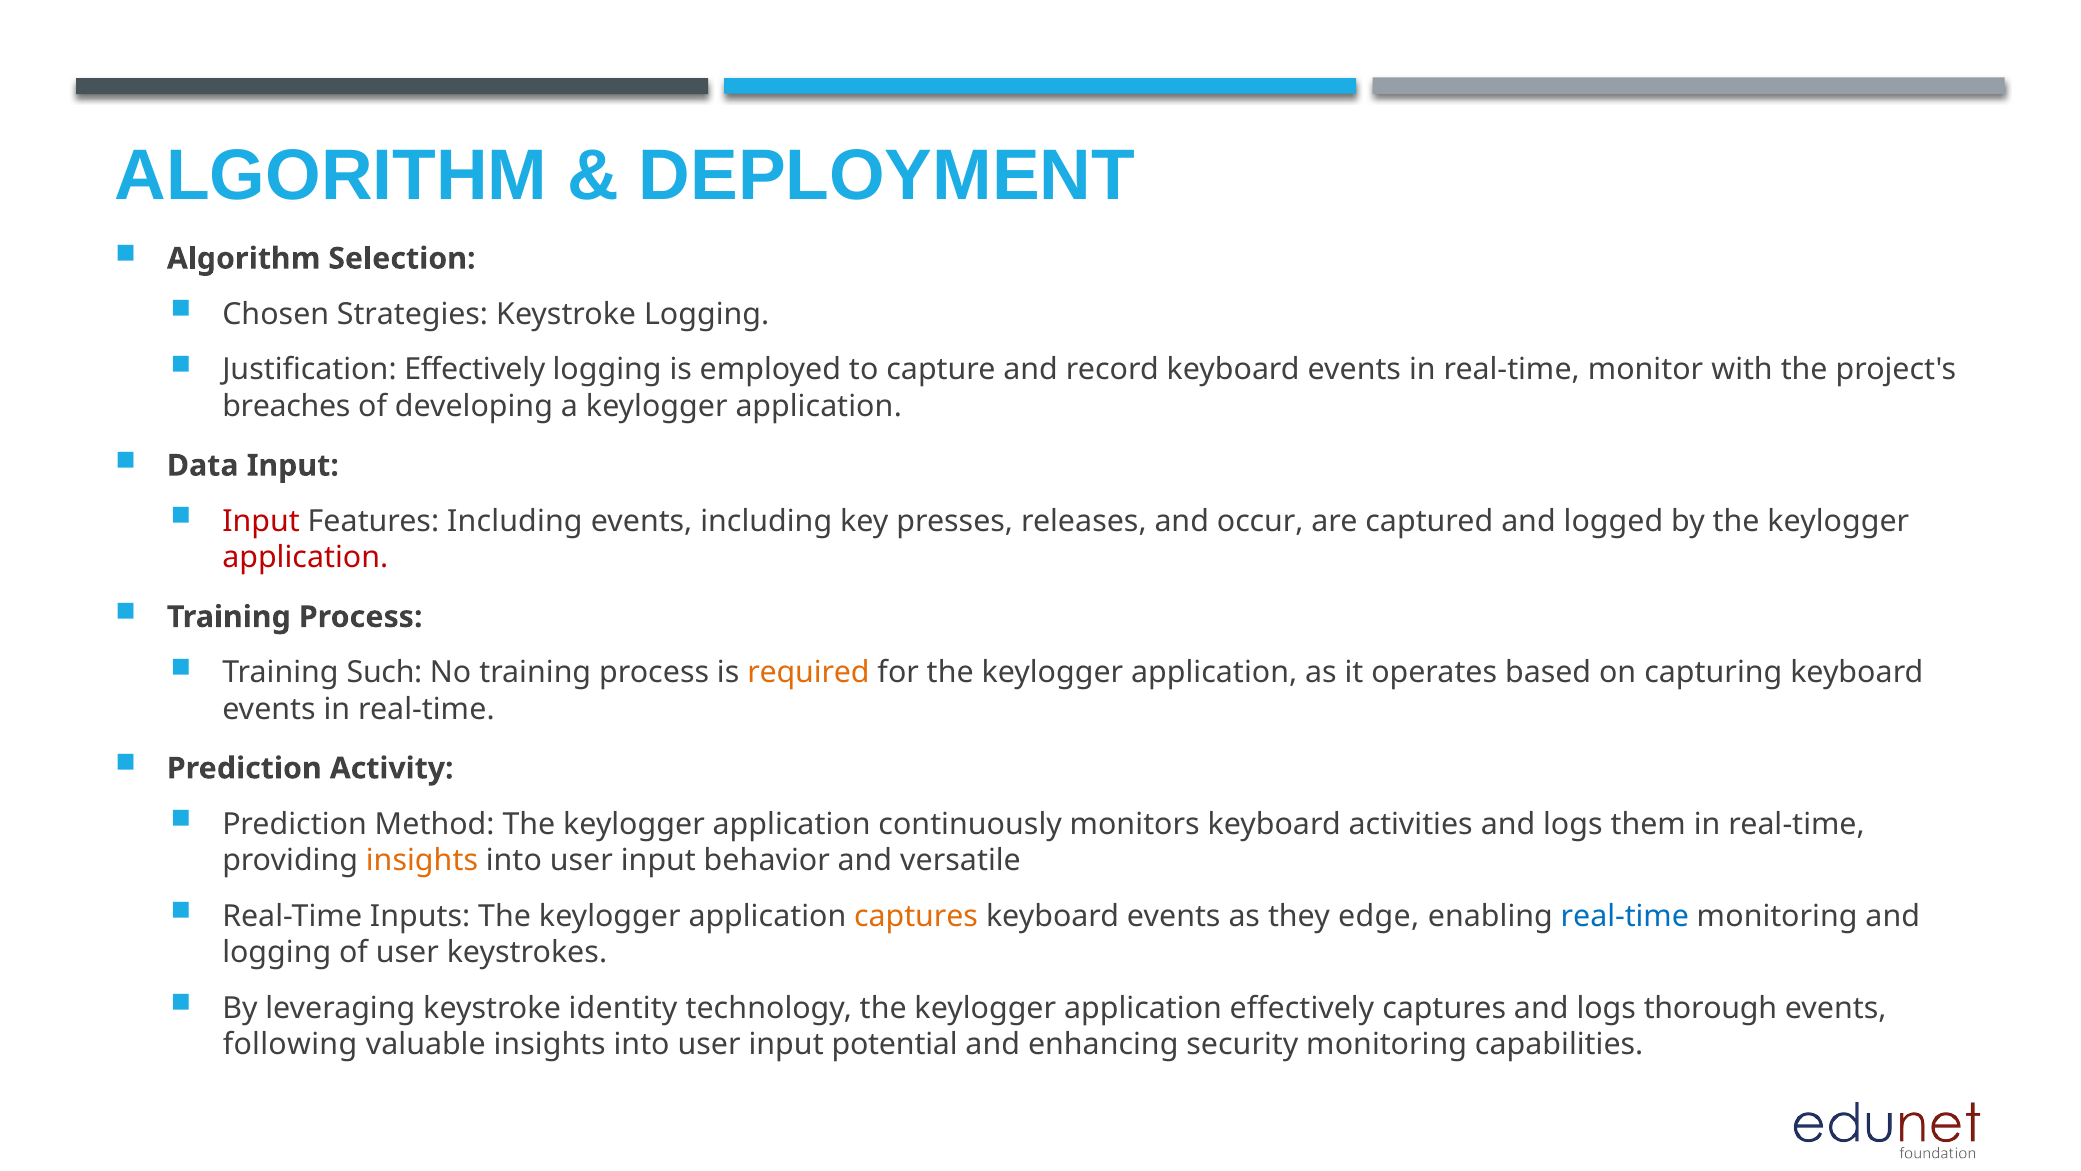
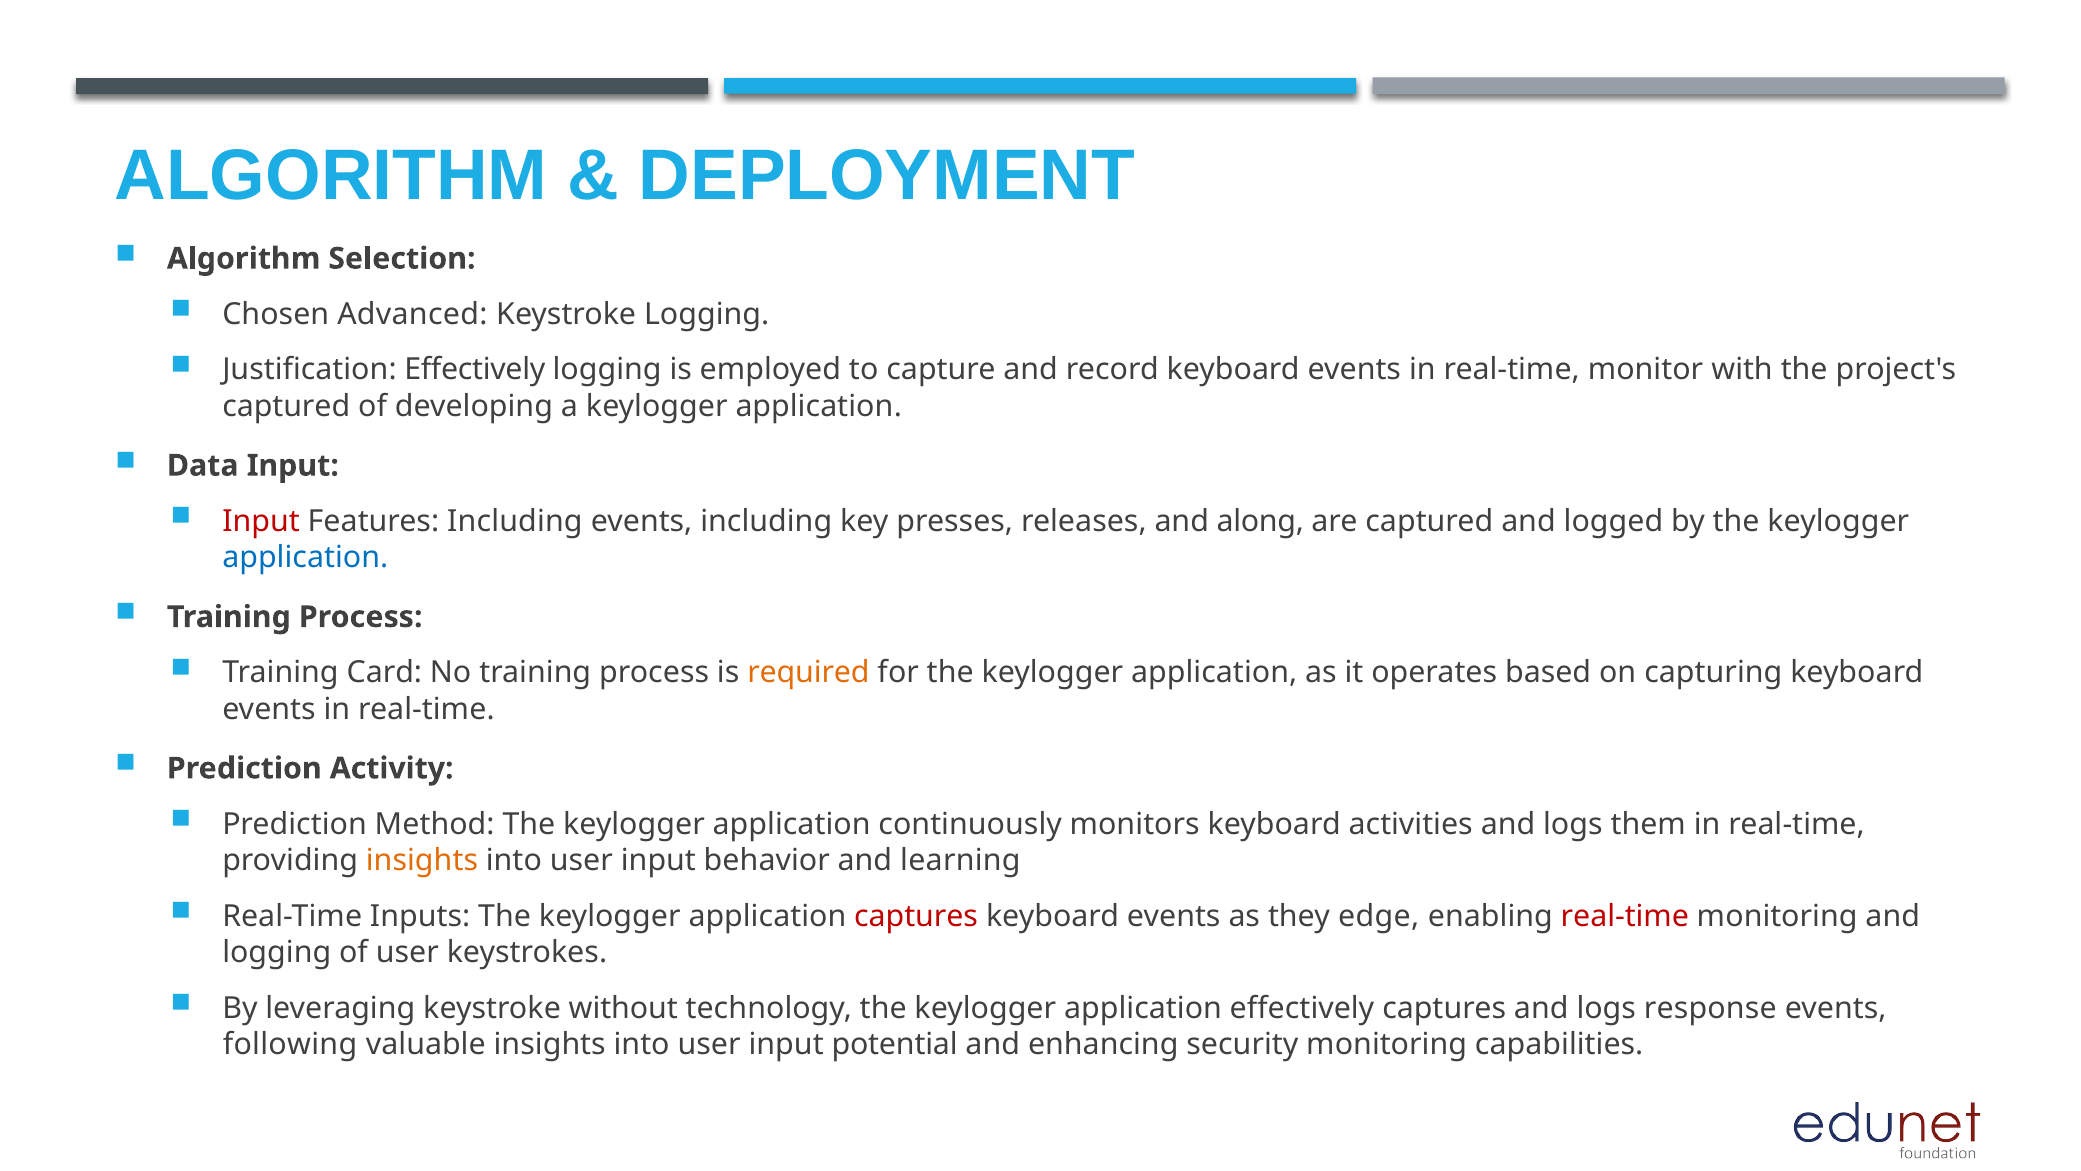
Strategies: Strategies -> Advanced (412, 314)
breaches: breaches -> captured (286, 406)
occur: occur -> along (1260, 521)
application colour: red -> blue (305, 558)
Such: Such -> Card (384, 672)
versatile: versatile -> learning (960, 860)
captures colour: orange -> red (916, 916)
real-time colour: blue -> red (1625, 916)
identity: identity -> without (623, 1008)
thorough: thorough -> response (1710, 1008)
